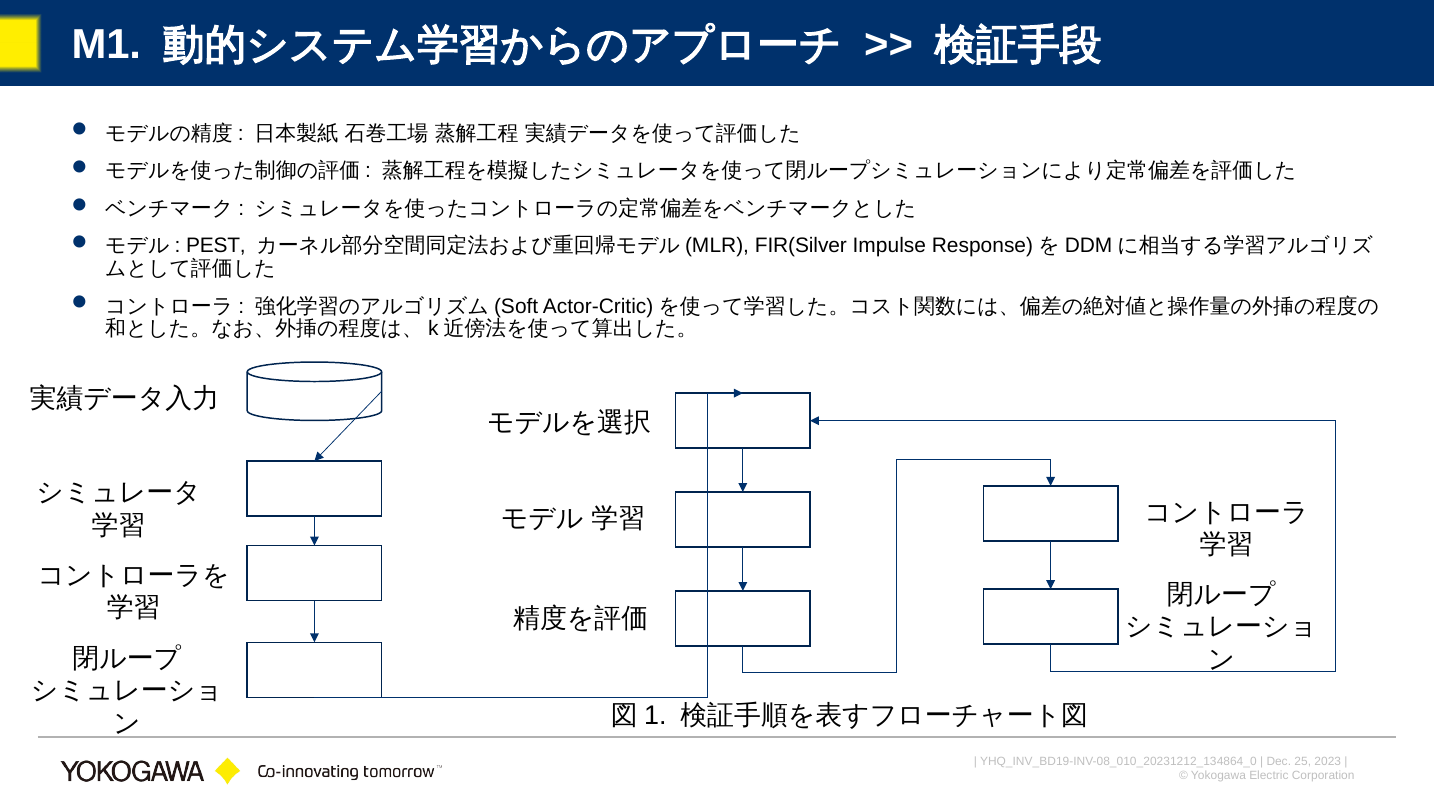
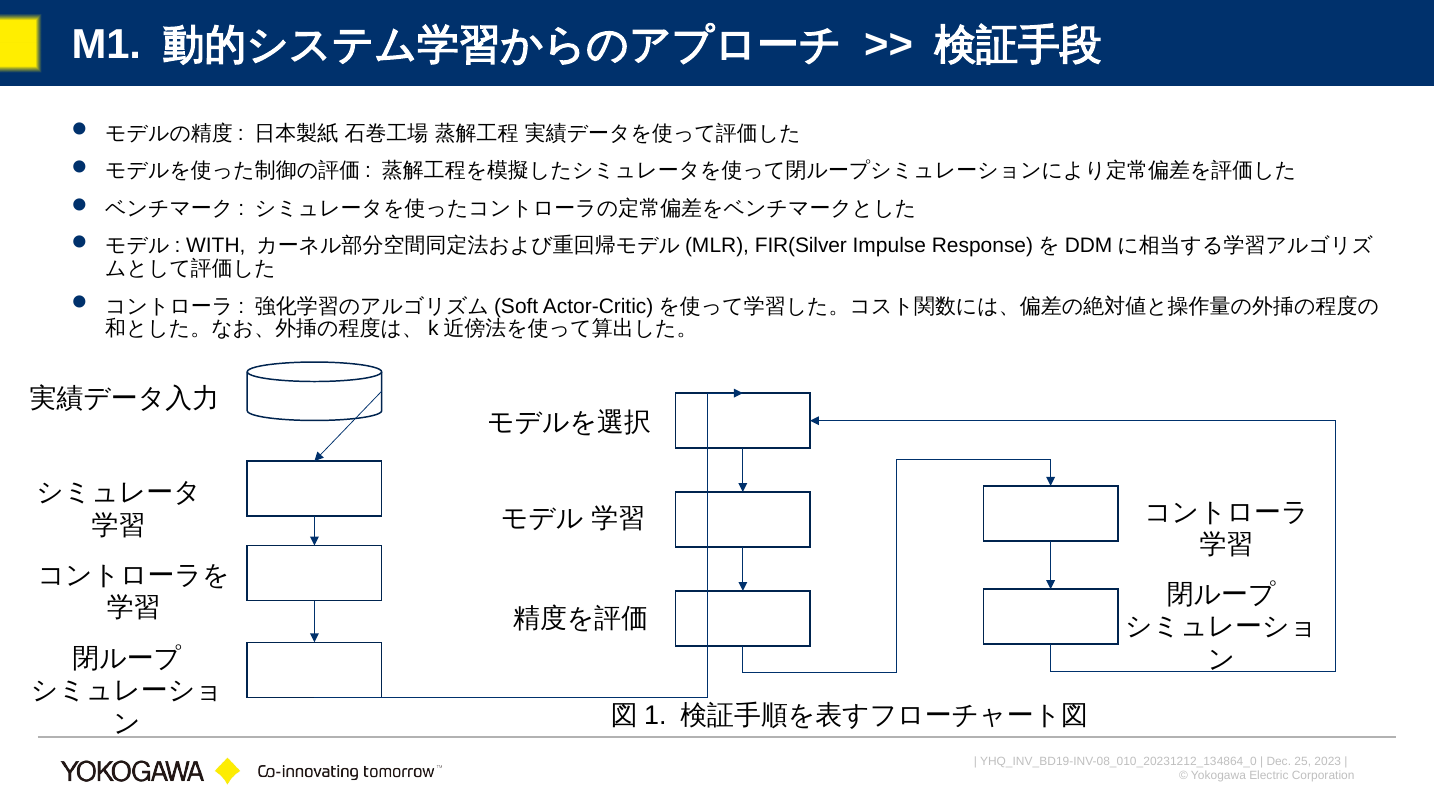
PEST: PEST -> WITH (216, 246)
